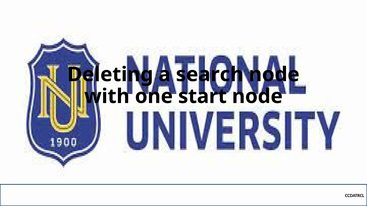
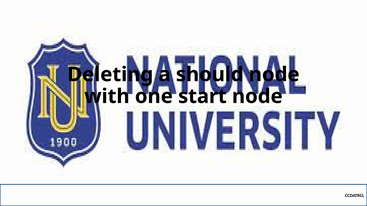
search: search -> should (210, 75)
